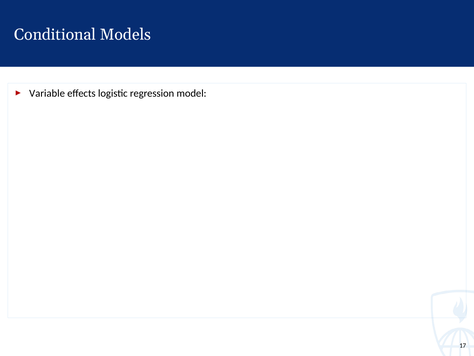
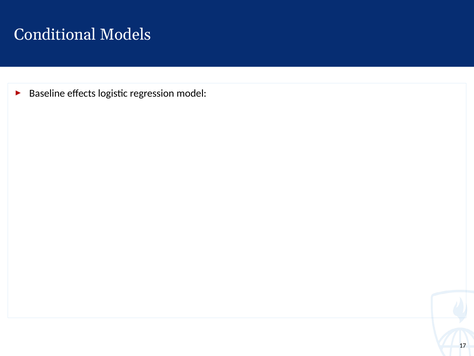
Variable: Variable -> Baseline (47, 93)
